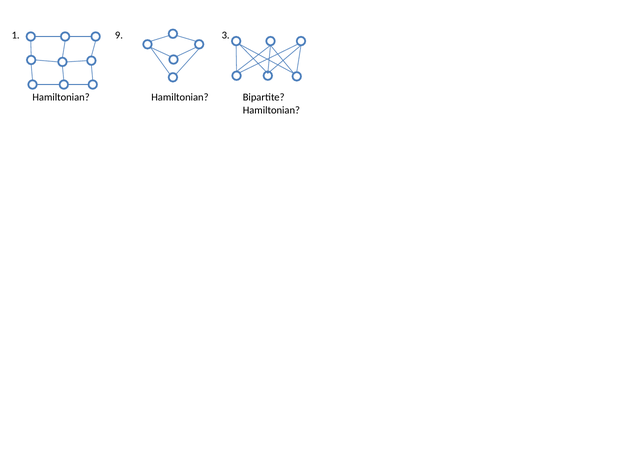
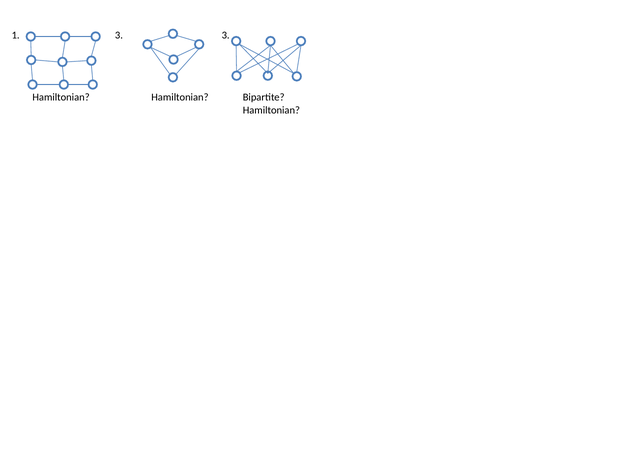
1 9: 9 -> 3 (119, 35)
